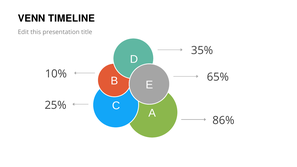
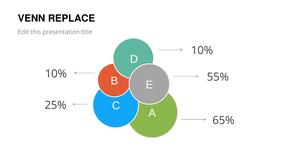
TIMELINE: TIMELINE -> REPLACE (72, 18)
35%: 35% -> 10% (202, 50)
65%: 65% -> 55% (218, 77)
86%: 86% -> 65% (223, 121)
